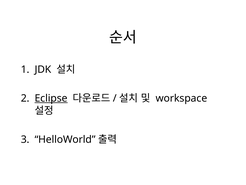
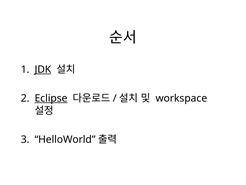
JDK underline: none -> present (43, 69)
